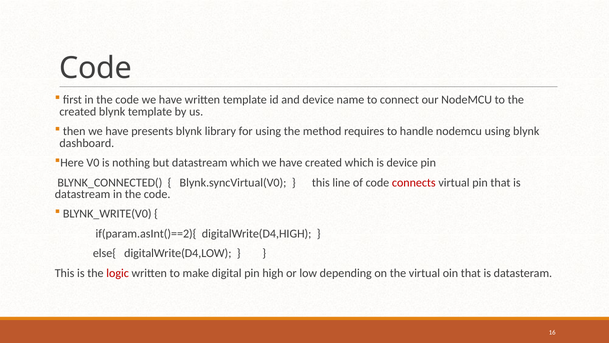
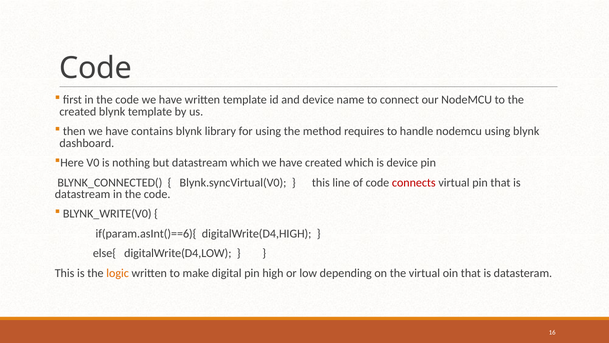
presents: presents -> contains (152, 131)
if(param.asInt()==2){: if(param.asInt()==2){ -> if(param.asInt()==6){ (146, 233)
logic colour: red -> orange (118, 273)
